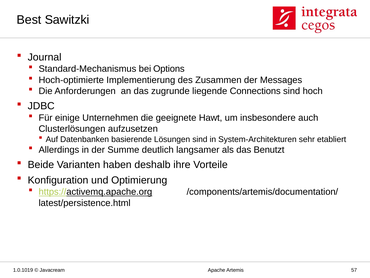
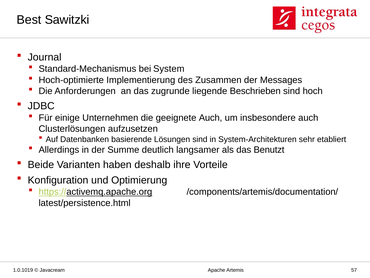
Options: Options -> System (169, 69)
Connections: Connections -> Beschrieben (255, 91)
geeignete Hawt: Hawt -> Auch (211, 118)
